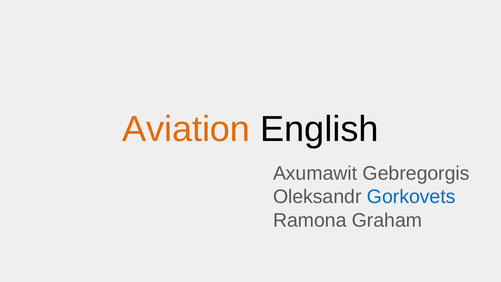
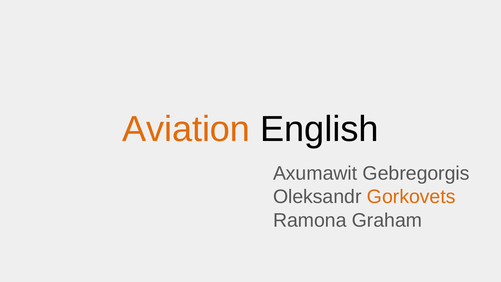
Gorkovets colour: blue -> orange (411, 197)
